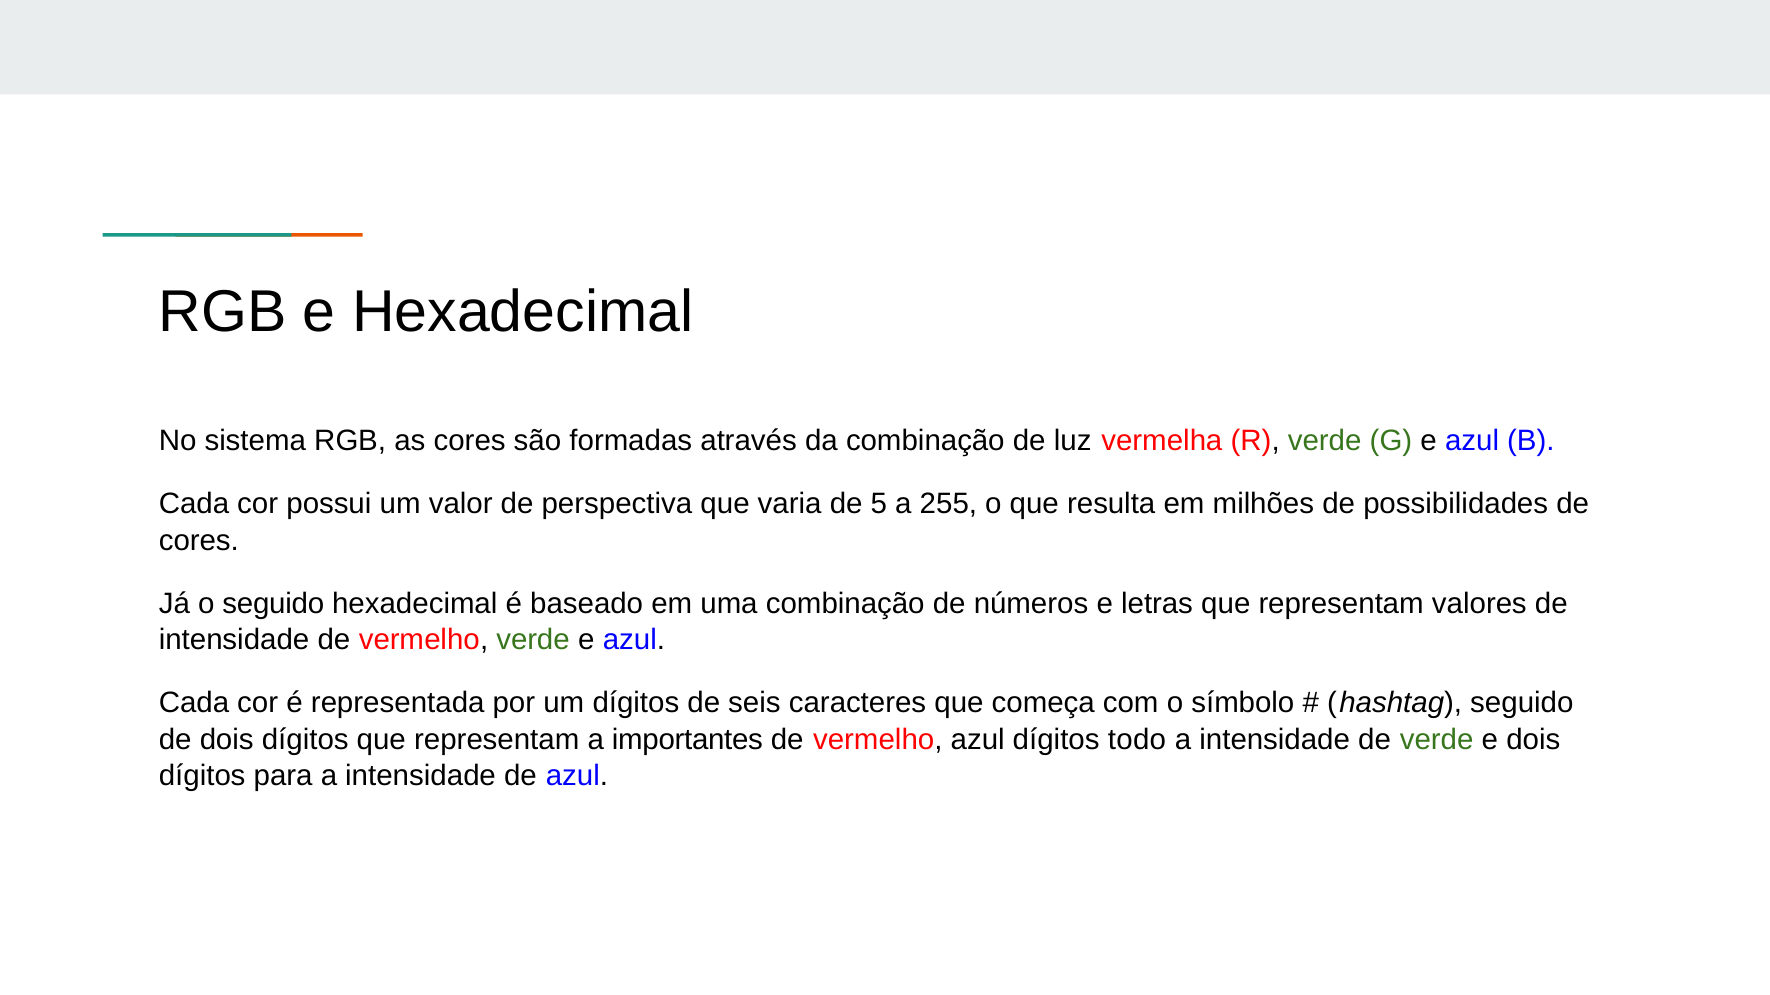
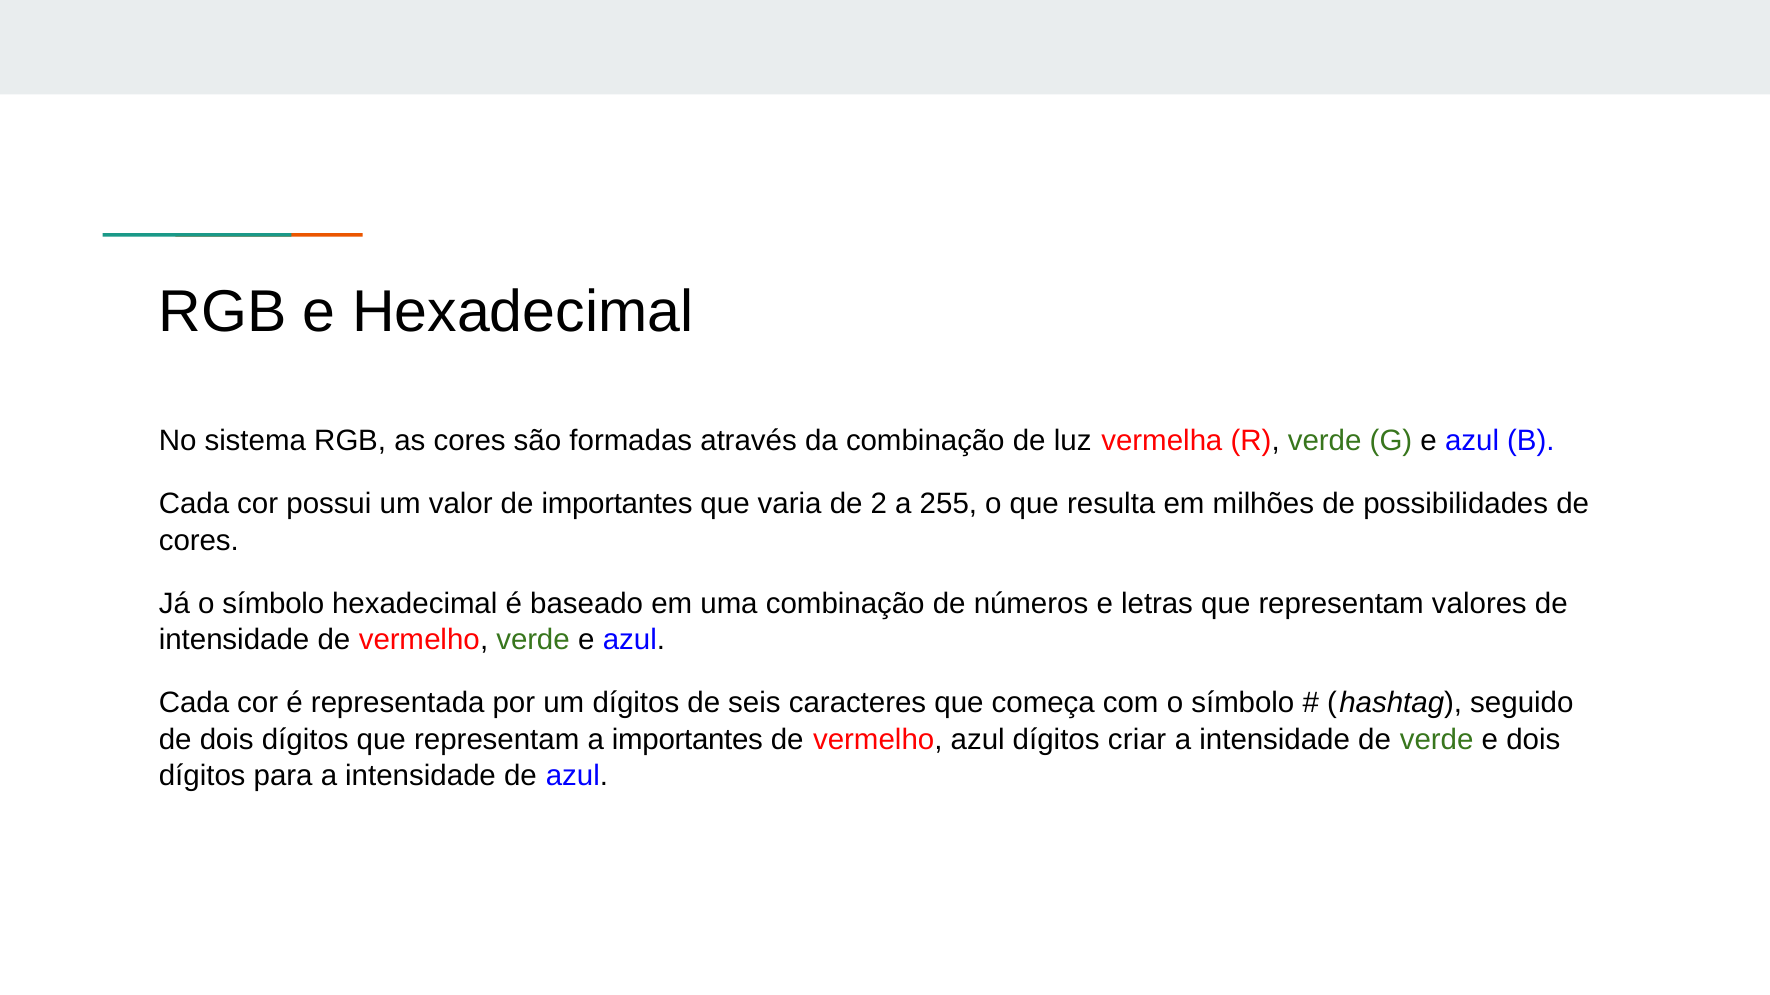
de perspectiva: perspectiva -> importantes (617, 504)
5: 5 -> 2 (879, 504)
Já o seguido: seguido -> símbolo (273, 604)
todo: todo -> criar (1137, 740)
